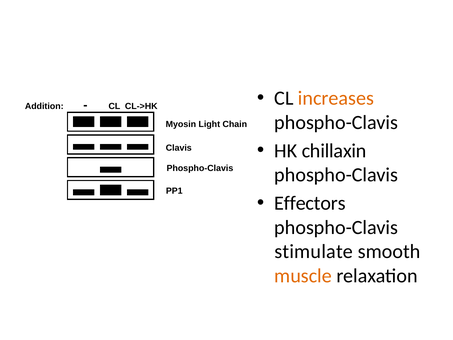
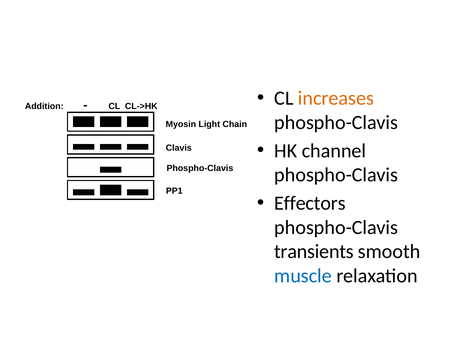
chillaxin: chillaxin -> channel (334, 151)
stimulate: stimulate -> transients (314, 251)
muscle colour: orange -> blue (303, 276)
